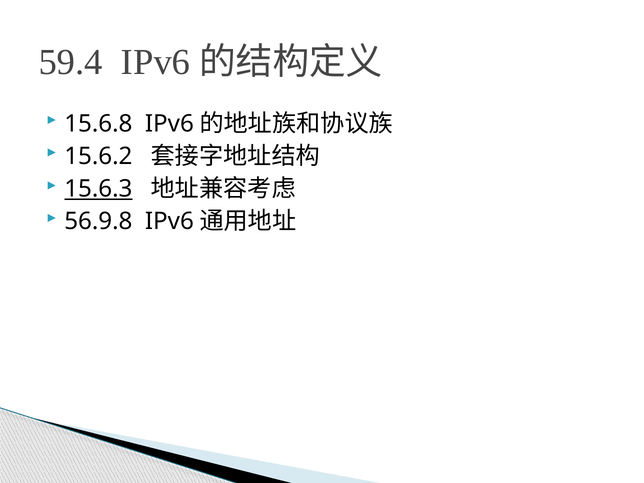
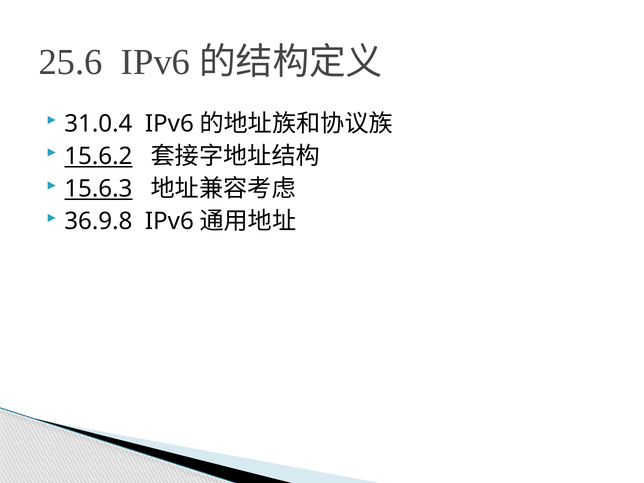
59.4: 59.4 -> 25.6 (71, 62)
15.6.8: 15.6.8 -> 31.0.4 (98, 124)
15.6.2 underline: none -> present (98, 156)
56.9.8: 56.9.8 -> 36.9.8 (98, 221)
